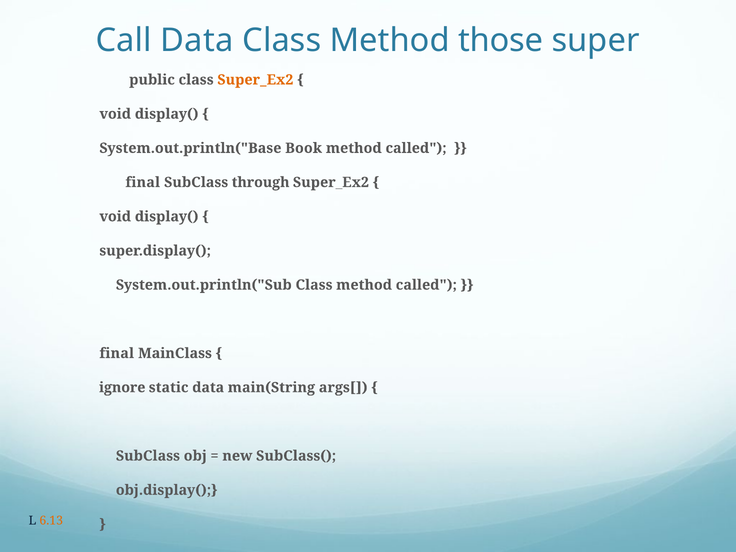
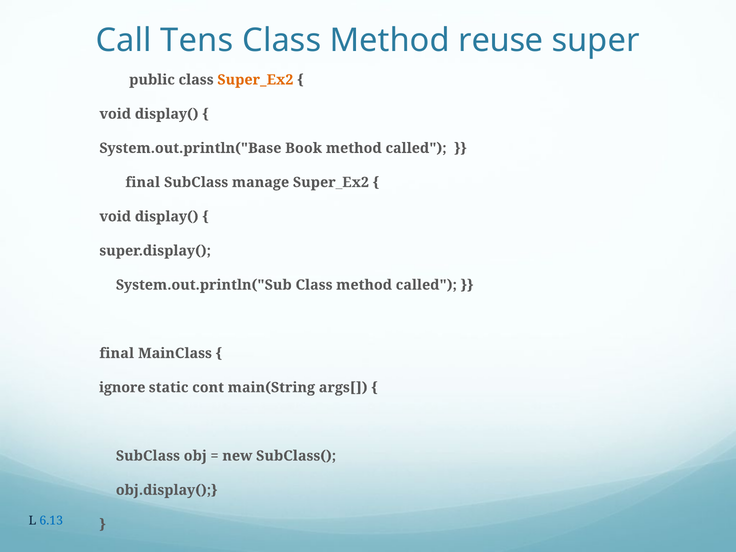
Call Data: Data -> Tens (197, 40)
those: those -> reuse (501, 40)
through: through -> manage (261, 182)
static data: data -> cont (208, 388)
6.13 colour: orange -> blue (51, 521)
